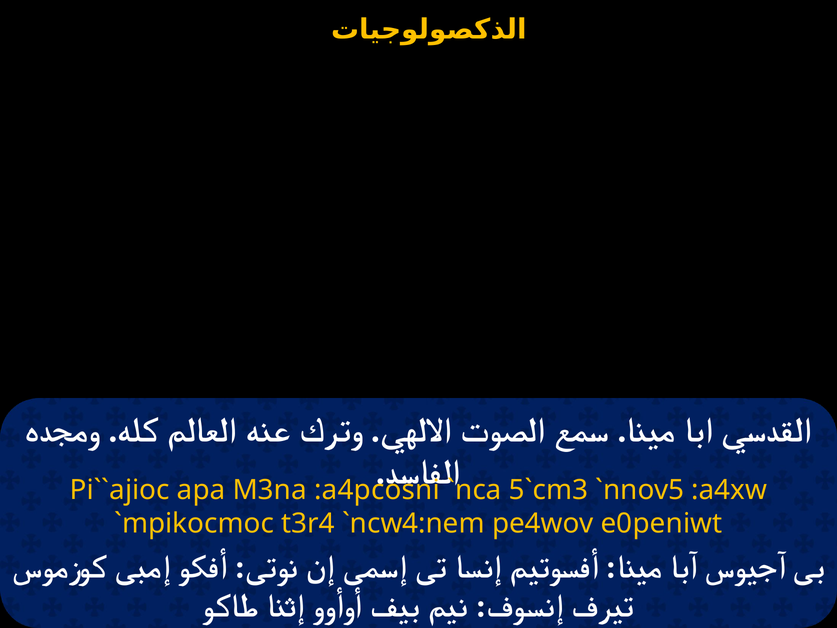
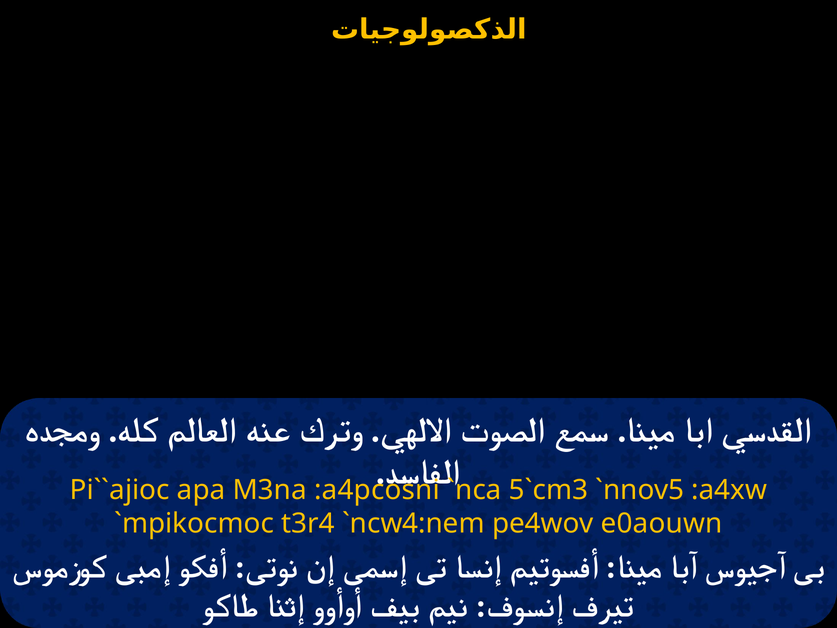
e0peniwt: e0peniwt -> e0aouwn (662, 523)
